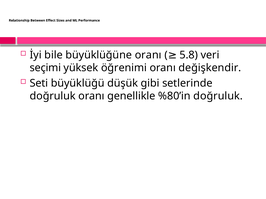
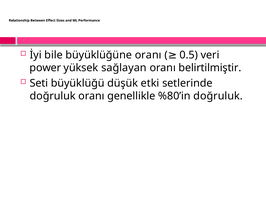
5.8: 5.8 -> 0.5 (189, 55)
seçimi: seçimi -> power (45, 68)
öğrenimi: öğrenimi -> sağlayan (124, 68)
değişkendir: değişkendir -> belirtilmiştir (210, 68)
gibi: gibi -> etki (150, 83)
